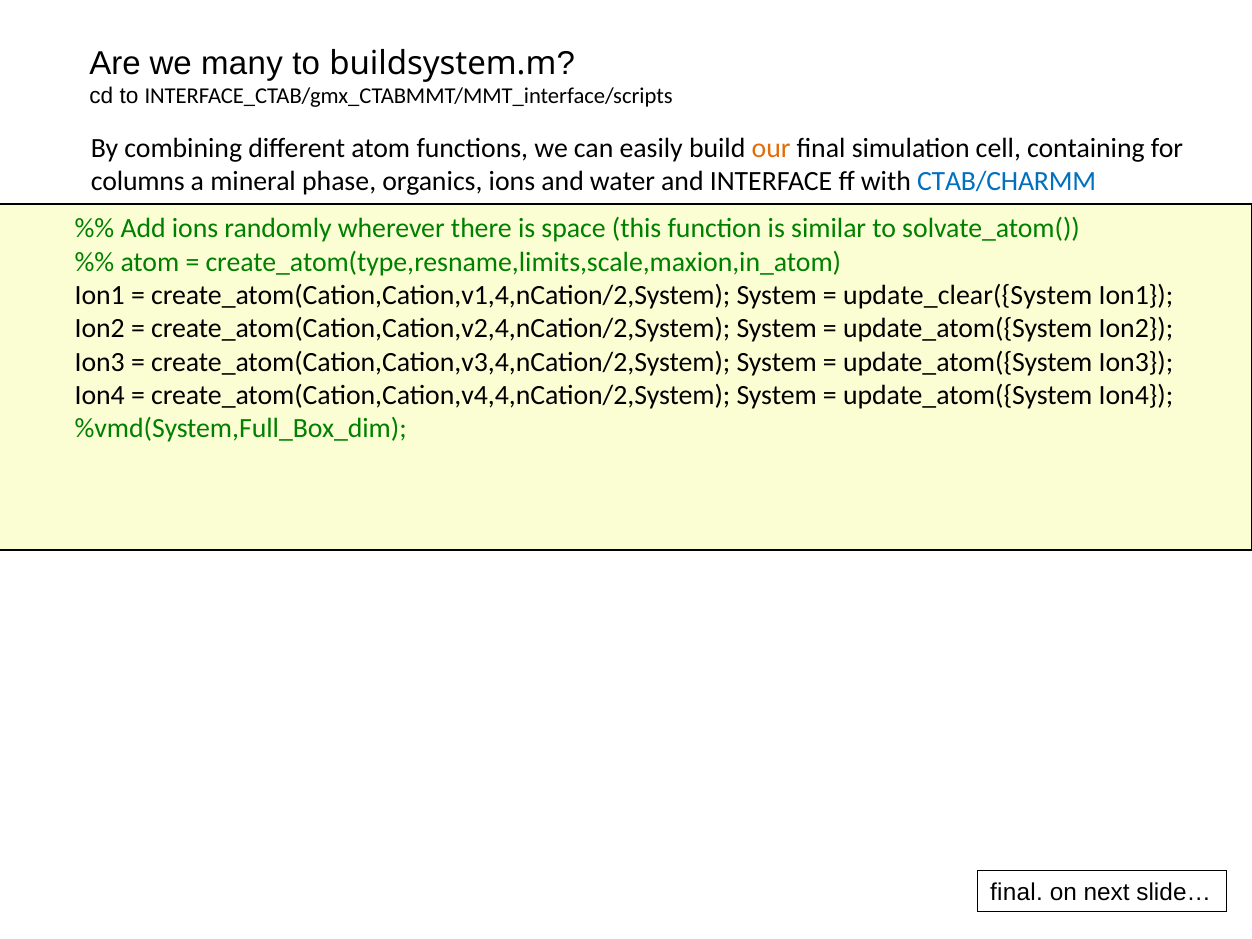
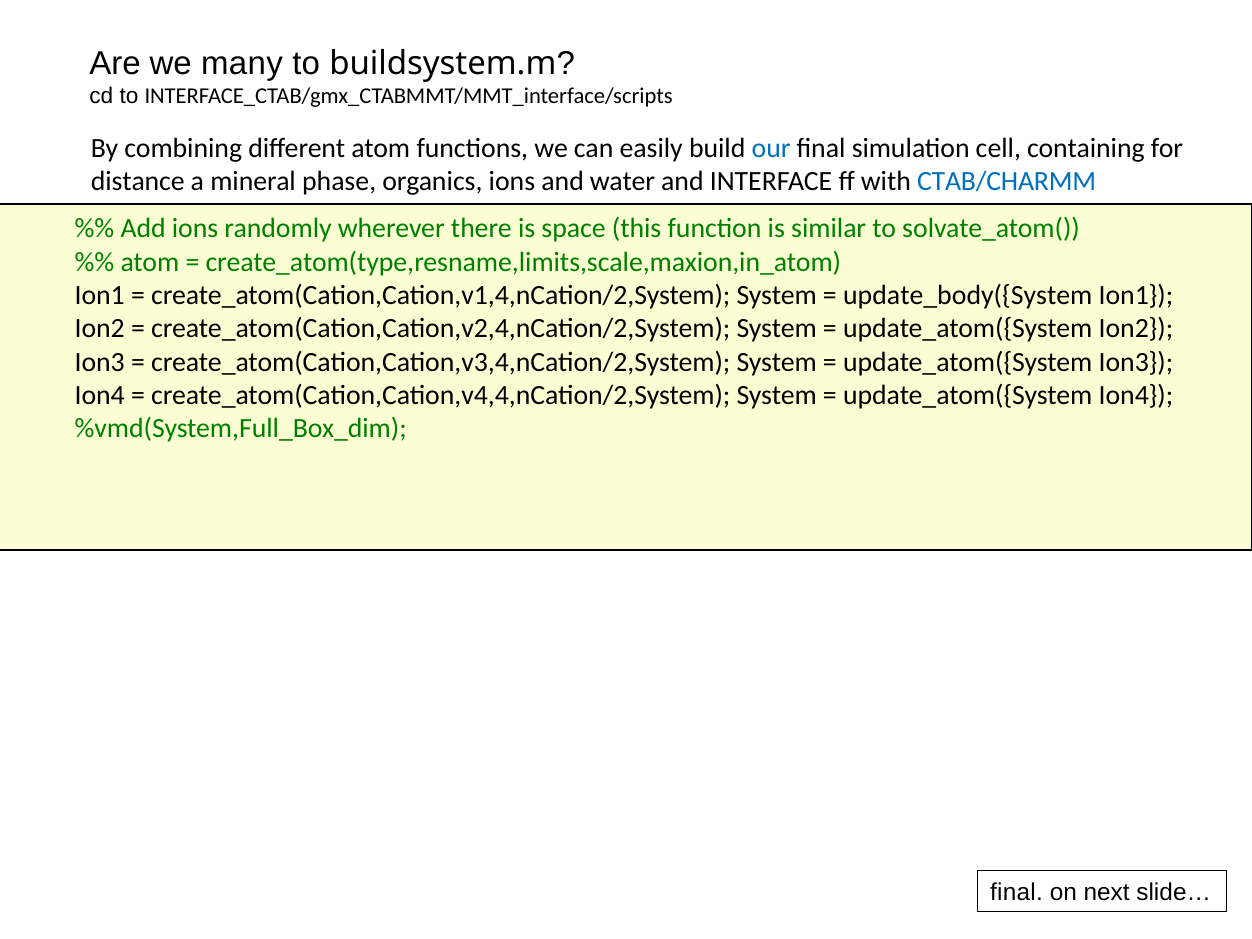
our colour: orange -> blue (771, 148)
columns: columns -> distance (138, 182)
update_clear({System: update_clear({System -> update_body({System (968, 295)
